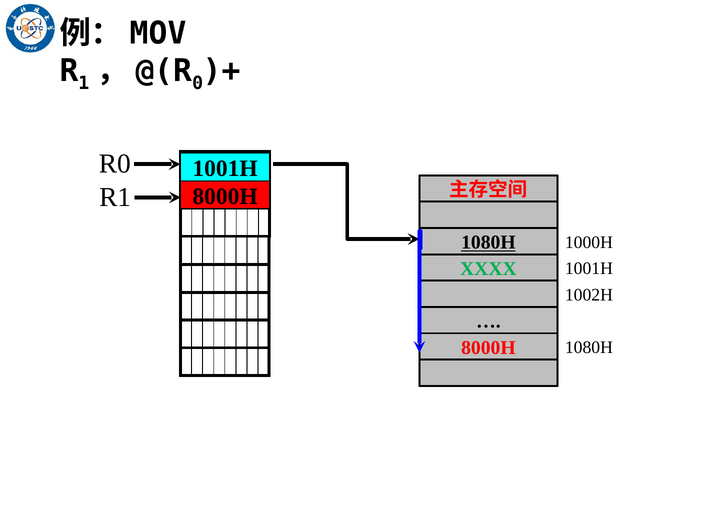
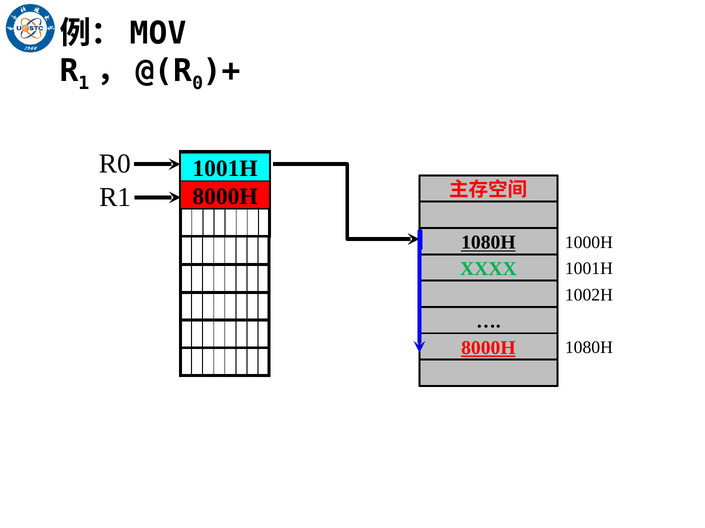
8000H underline: none -> present (488, 348)
